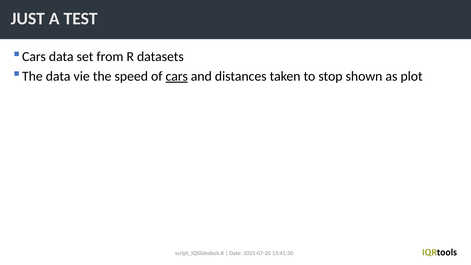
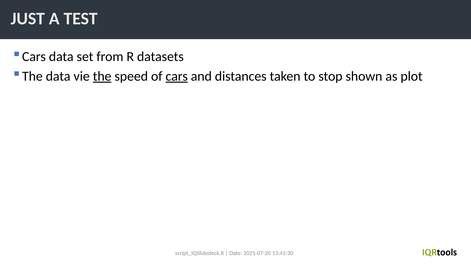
the underline: none -> present (102, 76)
